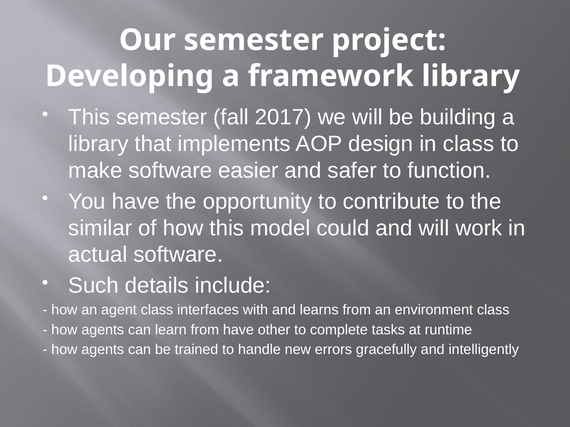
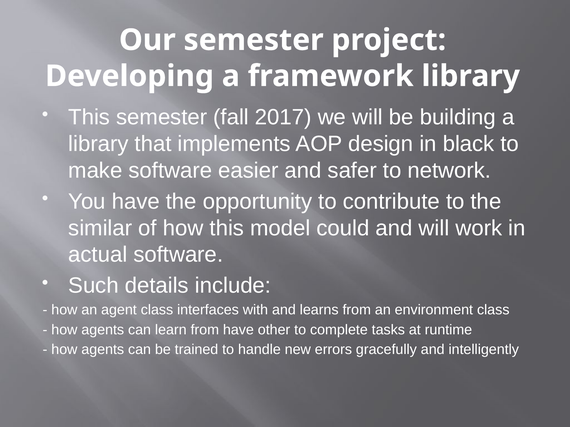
in class: class -> black (469, 144)
function: function -> network (449, 171)
